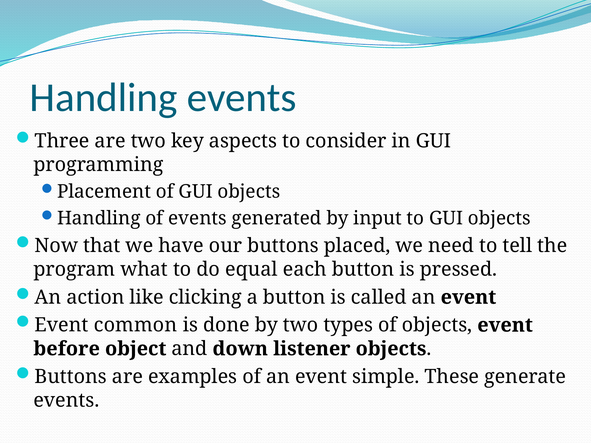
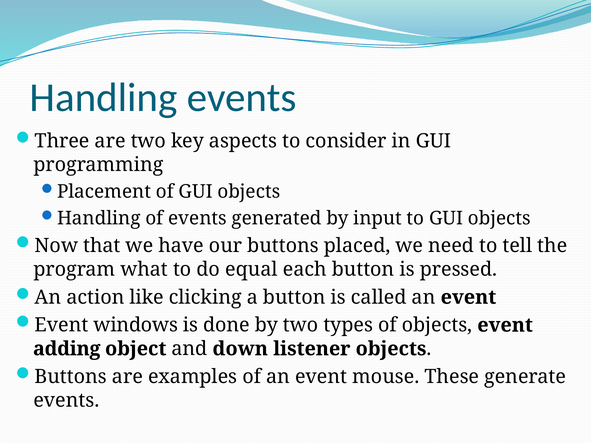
common: common -> windows (136, 325)
before: before -> adding (67, 349)
simple: simple -> mouse (386, 377)
